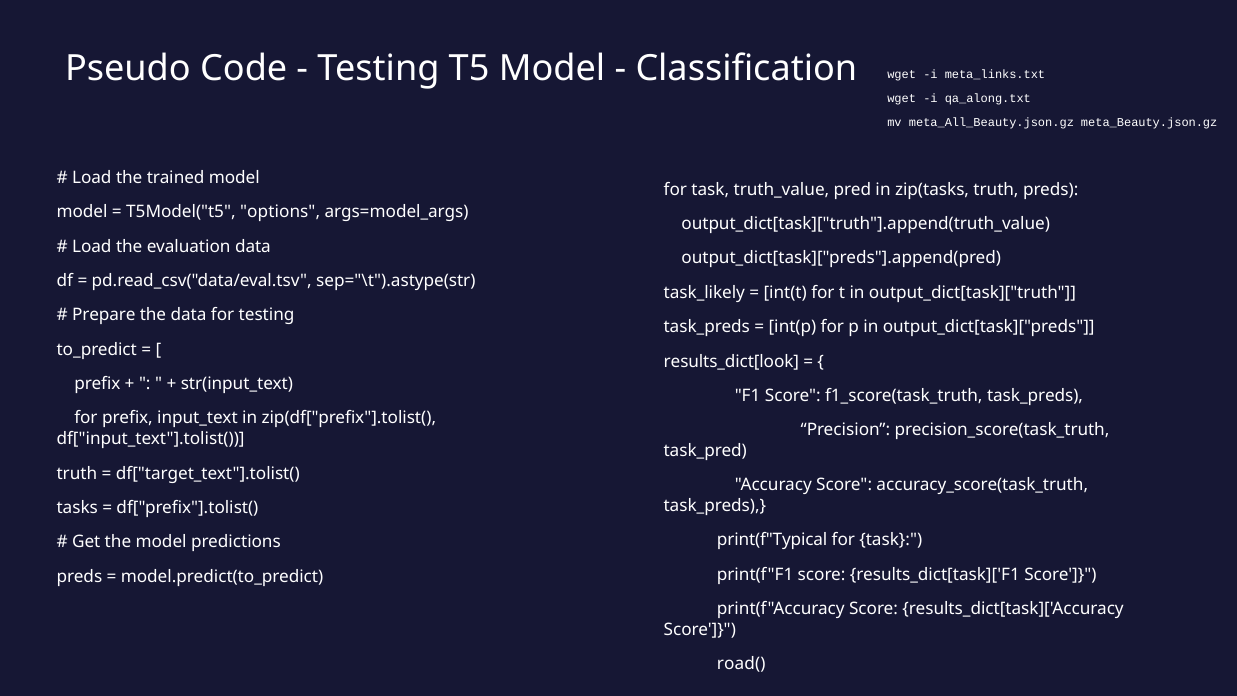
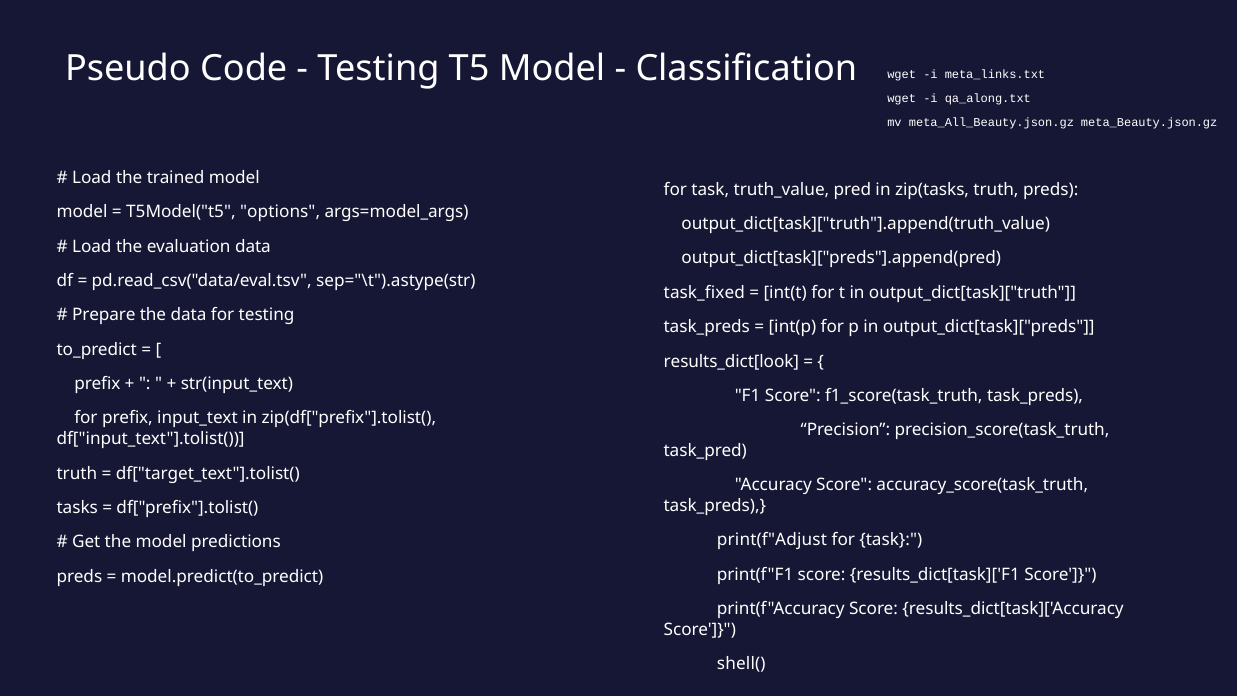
task_likely: task_likely -> task_fixed (704, 293)
print(f"Typical: print(f"Typical -> print(f"Adjust (772, 540)
road(: road( -> shell( (741, 664)
